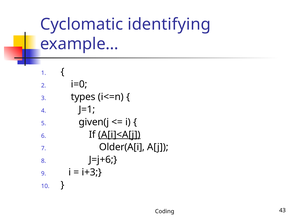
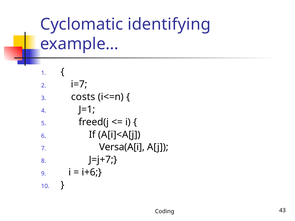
i=0: i=0 -> i=7 (79, 84)
types: types -> costs (83, 97)
given(j: given(j -> freed(j (94, 122)
A[i]<A[j underline: present -> none (119, 135)
Older(A[i: Older(A[i -> Versa(A[i (122, 147)
J=j+6: J=j+6 -> J=j+7 (103, 160)
i+3: i+3 -> i+6 (92, 172)
